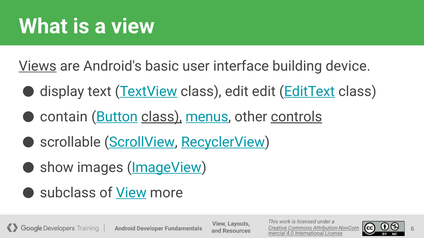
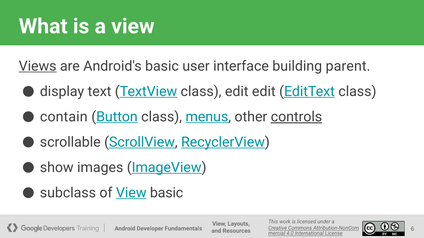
device: device -> parent (348, 66)
class underline: present -> none (162, 117)
View more: more -> basic (167, 193)
